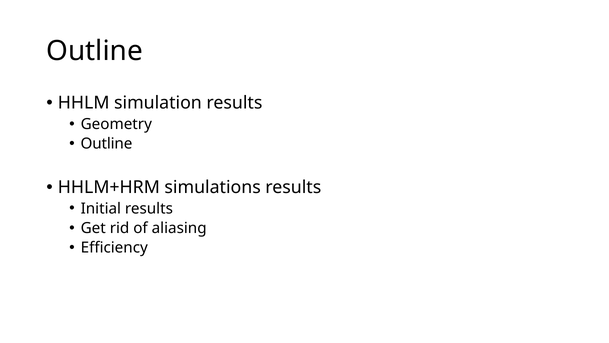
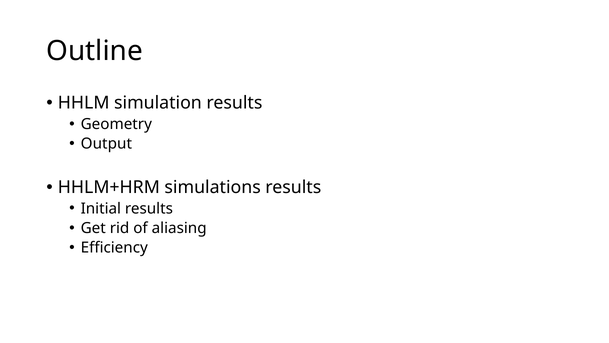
Outline: Outline -> Output (106, 144)
